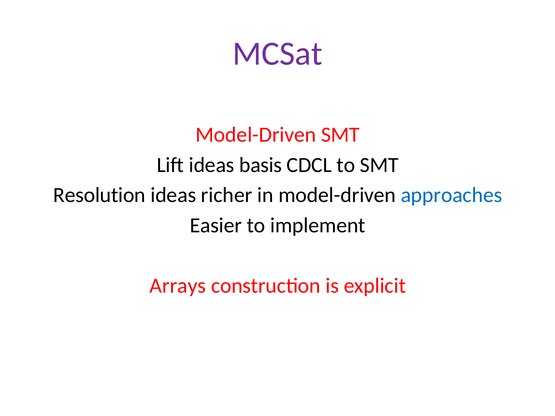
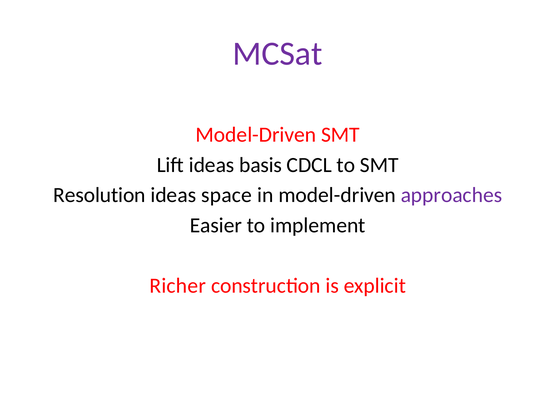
richer: richer -> space (227, 195)
approaches colour: blue -> purple (451, 195)
Arrays: Arrays -> Richer (178, 286)
